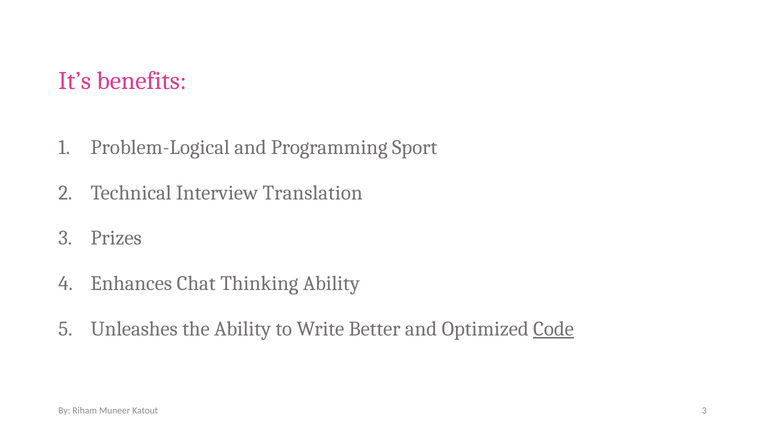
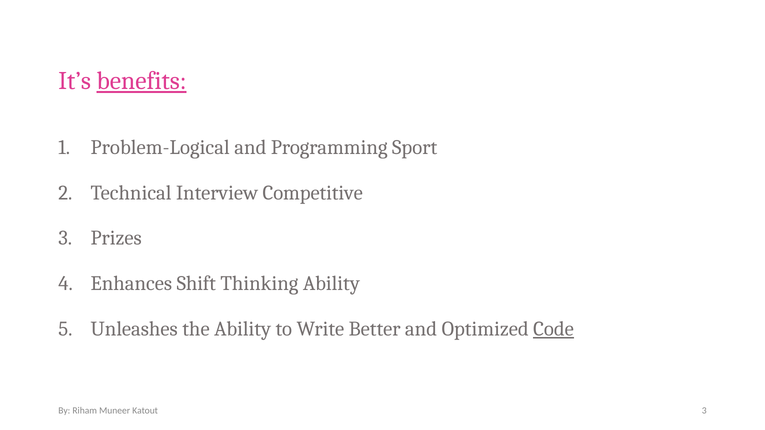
benefits underline: none -> present (142, 81)
Translation: Translation -> Competitive (313, 193)
Chat: Chat -> Shift (196, 284)
